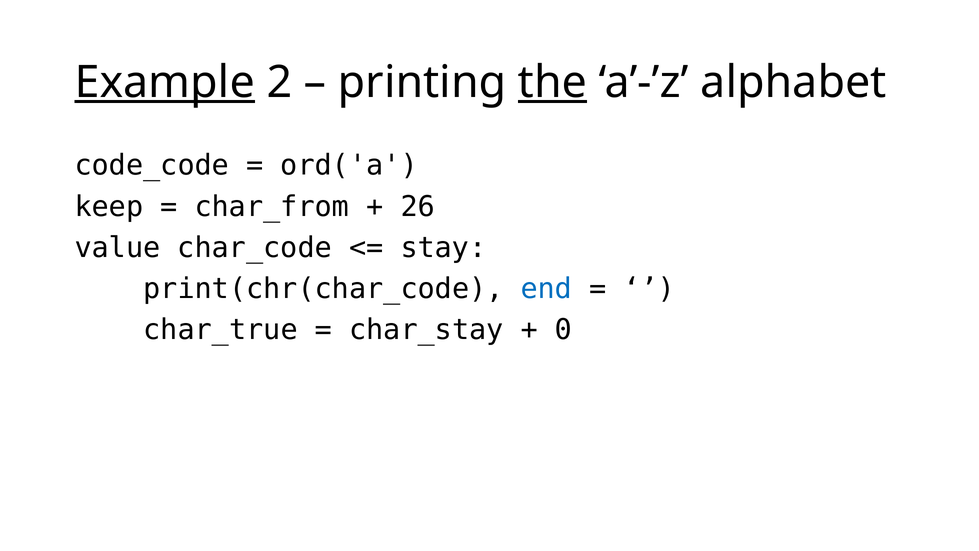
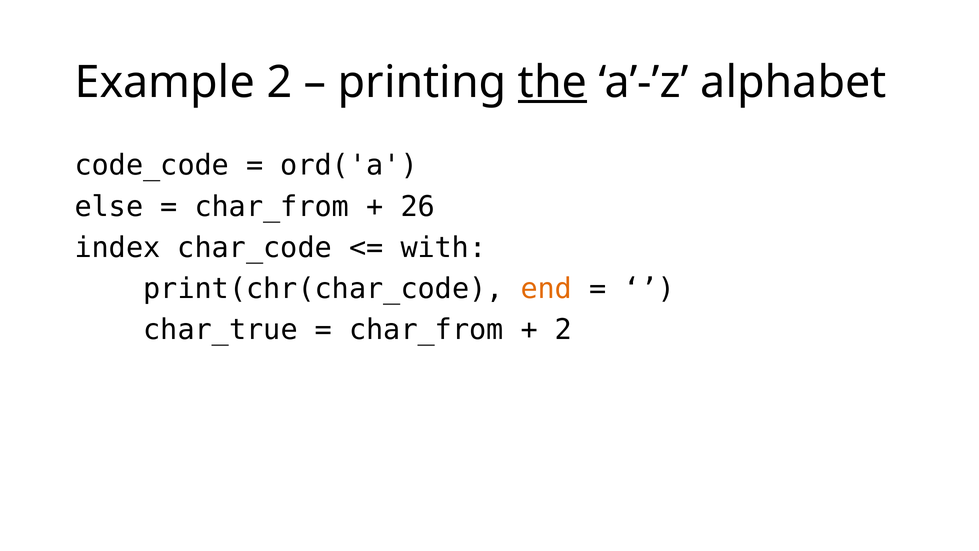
Example underline: present -> none (165, 82)
keep: keep -> else (109, 206)
value: value -> index (118, 247)
stay: stay -> with (443, 247)
end colour: blue -> orange (546, 288)
char_stay: char_stay -> char_from (426, 329)
0: 0 -> 2 (563, 329)
